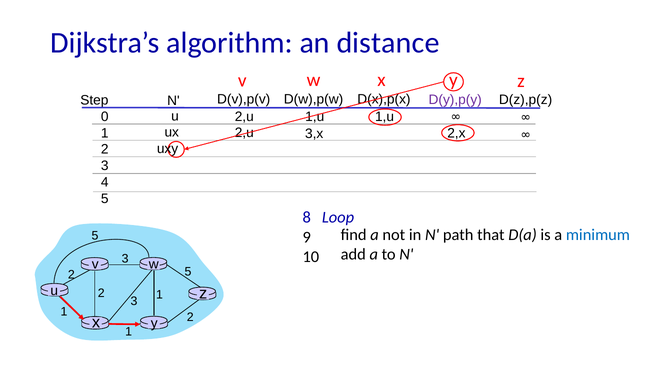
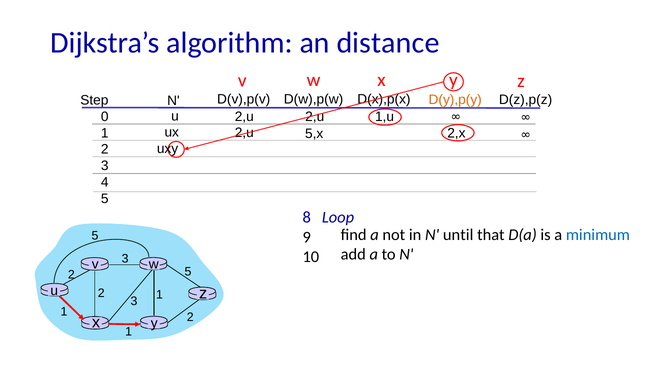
D(y),p(y colour: purple -> orange (455, 100)
1,u: 1,u -> 2,u (315, 117)
3,x: 3,x -> 5,x (314, 134)
path: path -> until (458, 235)
